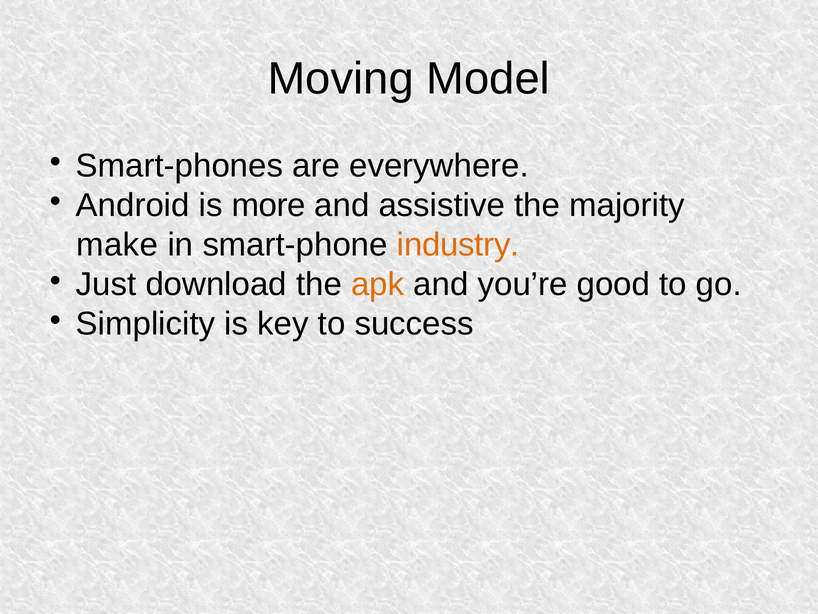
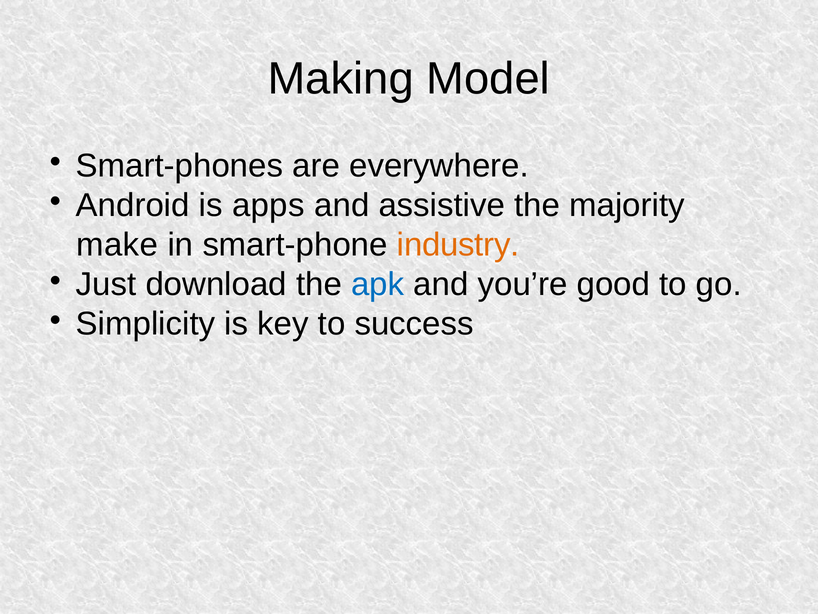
Moving: Moving -> Making (341, 79)
more: more -> apps (268, 205)
apk colour: orange -> blue (378, 284)
